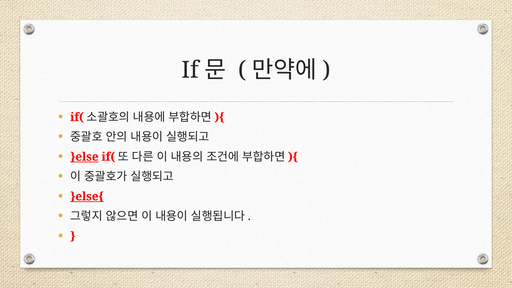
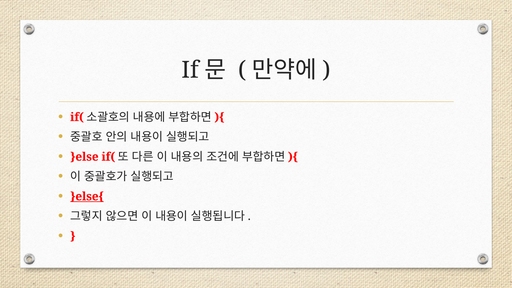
}else underline: present -> none (84, 157)
